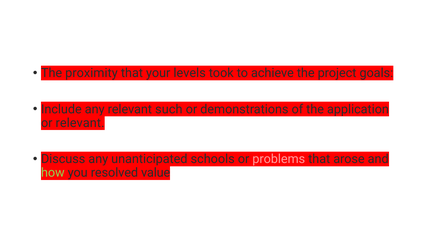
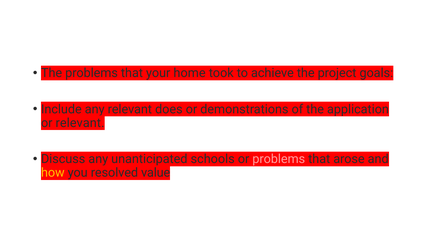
The proximity: proximity -> problems (92, 73)
levels: levels -> home (190, 73)
such: such -> does (169, 109)
how colour: light green -> yellow (53, 173)
